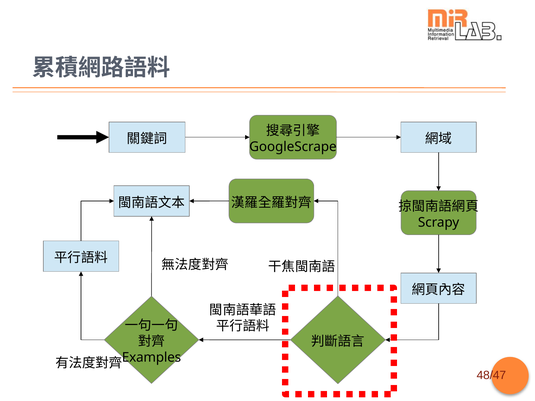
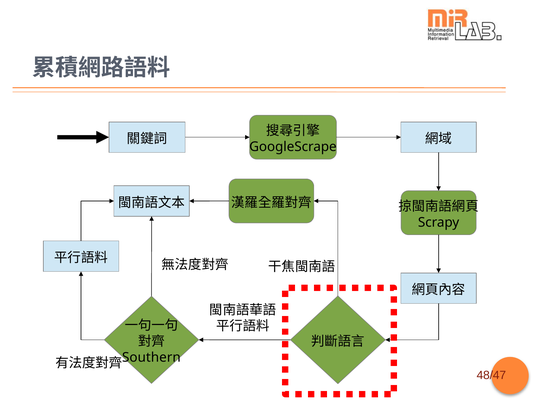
Examples: Examples -> Southern (151, 358)
